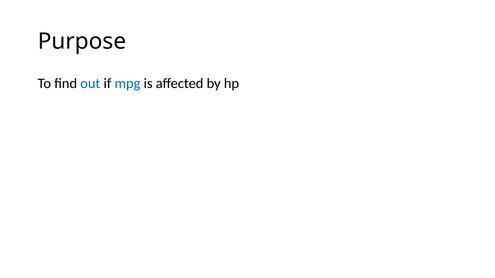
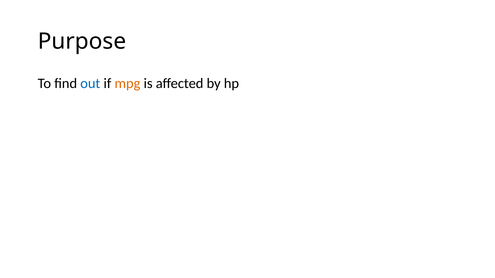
mpg colour: blue -> orange (127, 84)
